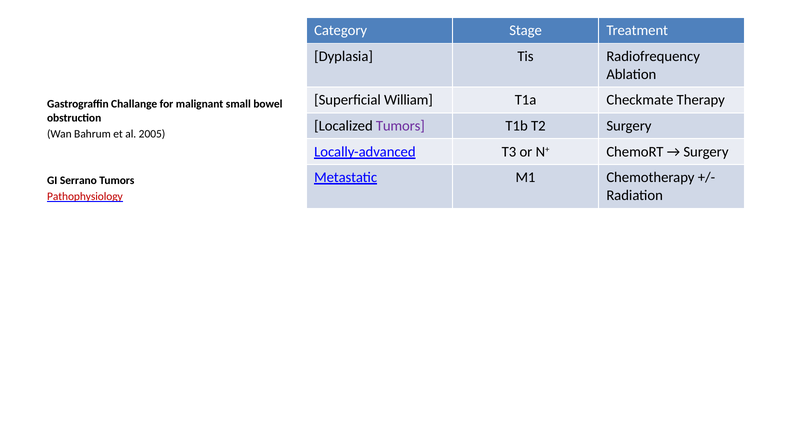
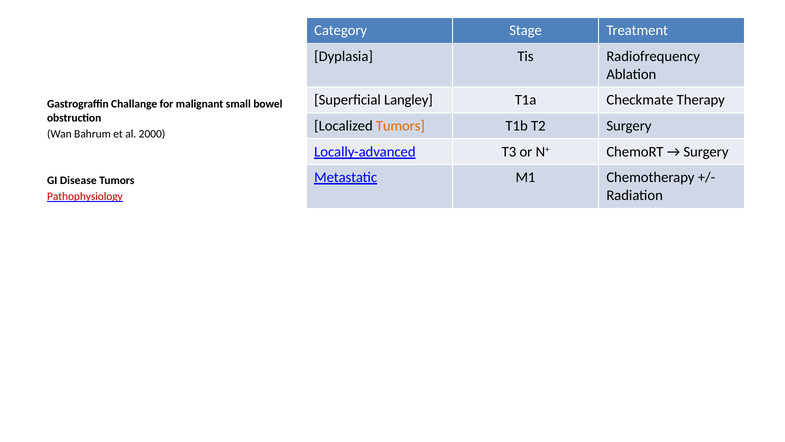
William: William -> Langley (408, 100)
Tumors colour: purple -> orange (400, 126)
2005: 2005 -> 2000 (152, 134)
Serrano: Serrano -> Disease (78, 180)
